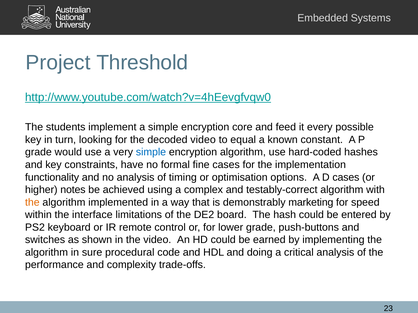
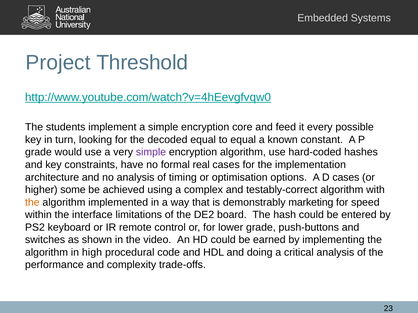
decoded video: video -> equal (203, 140)
simple colour: blue -> purple (151, 152)
fine: fine -> real (201, 165)
functionality: functionality -> architecture (52, 178)
notes: notes -> some (73, 190)
sure: sure -> high (92, 253)
